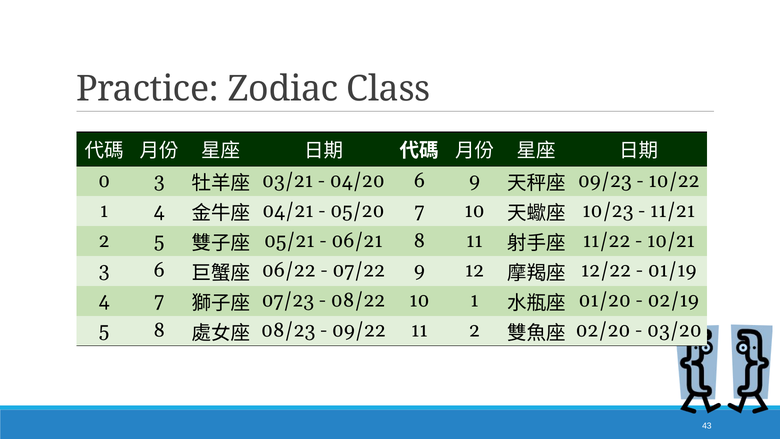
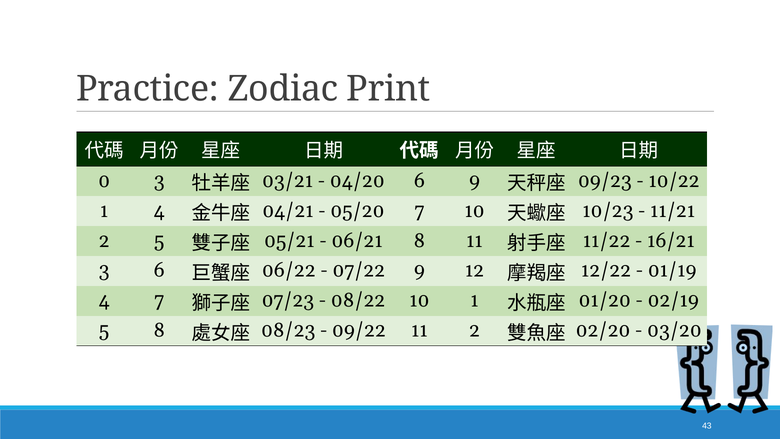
Class: Class -> Print (388, 89)
10/21: 10/21 -> 16/21 (671, 240)
